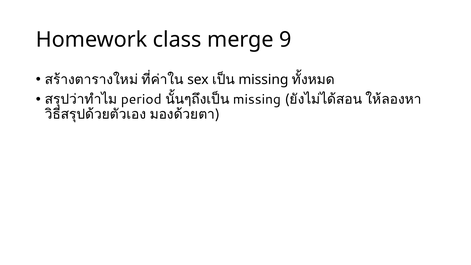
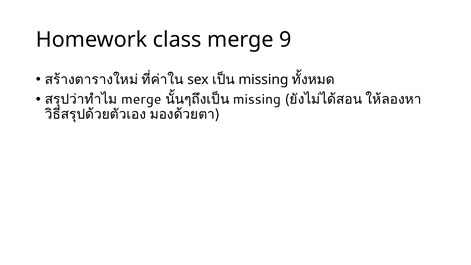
period: period -> merge (141, 99)
